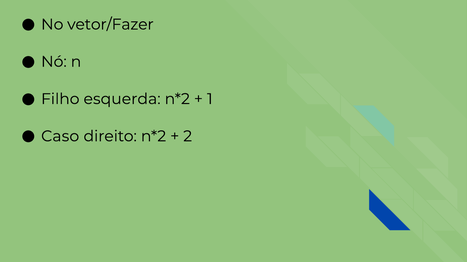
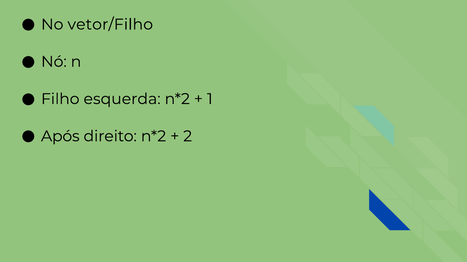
vetor/Fazer: vetor/Fazer -> vetor/Filho (110, 24)
Caso: Caso -> Após (60, 137)
